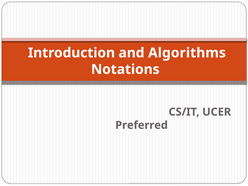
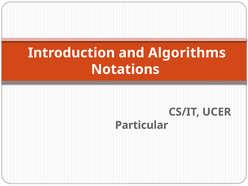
Preferred: Preferred -> Particular (142, 125)
